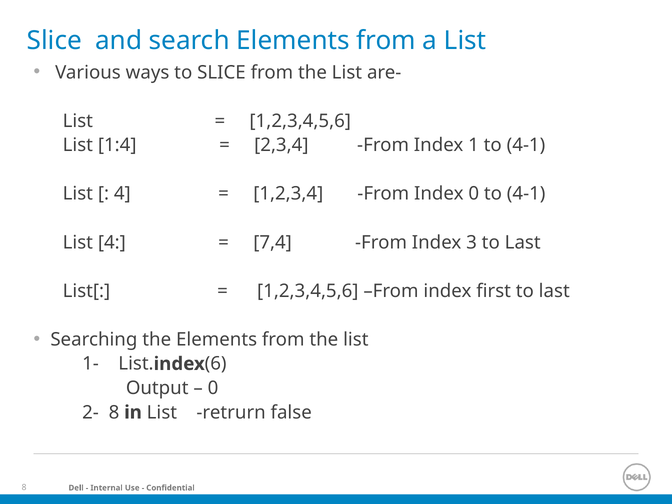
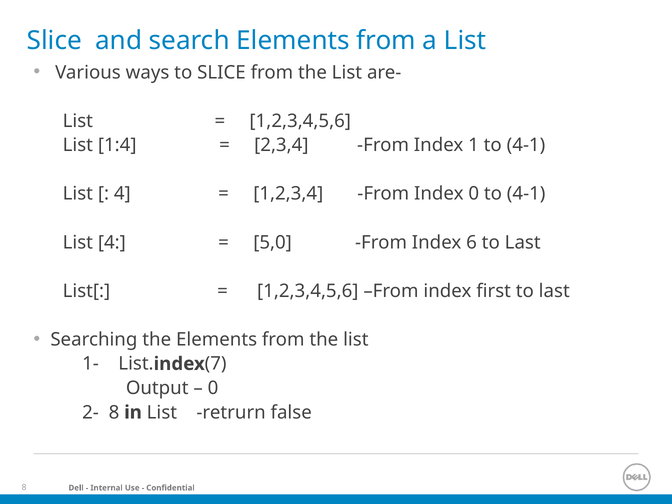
7,4: 7,4 -> 5,0 (273, 242)
3: 3 -> 6 (472, 242)
6: 6 -> 7 (216, 364)
